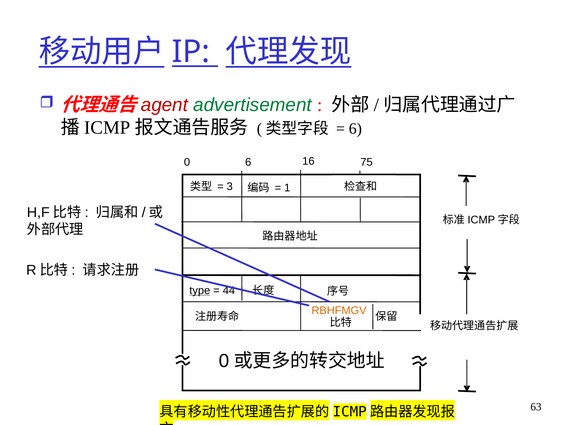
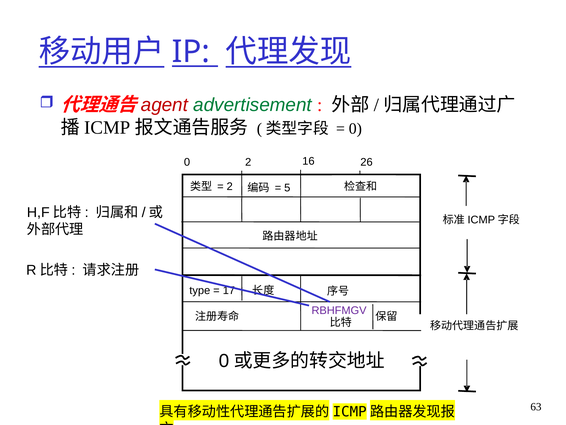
6: 6 -> 0 (355, 128)
0 6: 6 -> 2 (248, 162)
75: 75 -> 26 (367, 162)
3: 3 -> 2 (230, 186)
1: 1 -> 5 (287, 188)
type underline: present -> none (200, 290)
44: 44 -> 17 (229, 290)
RBHFMGV colour: orange -> purple (339, 310)
